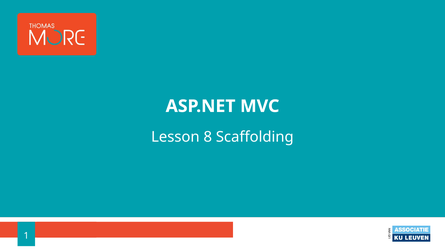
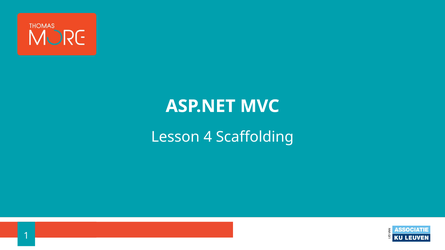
8: 8 -> 4 (208, 137)
